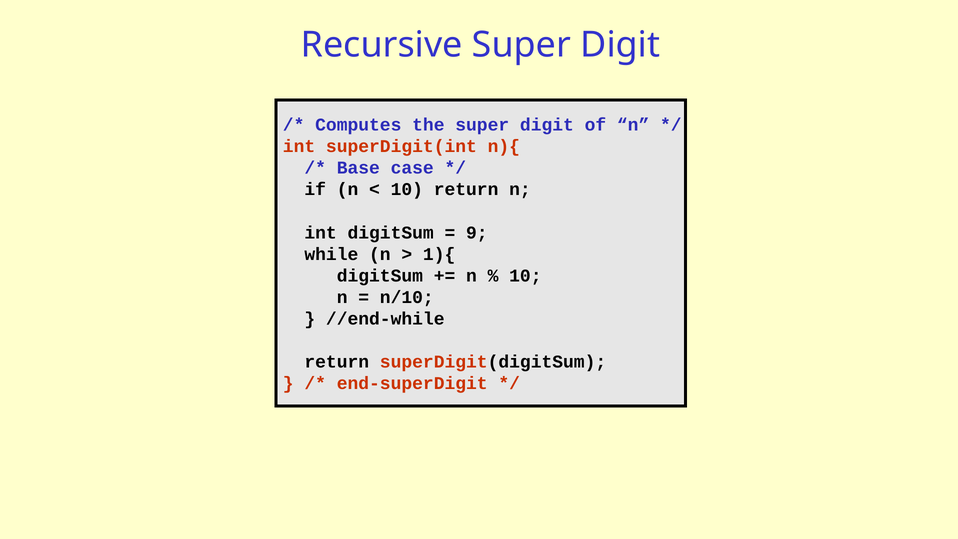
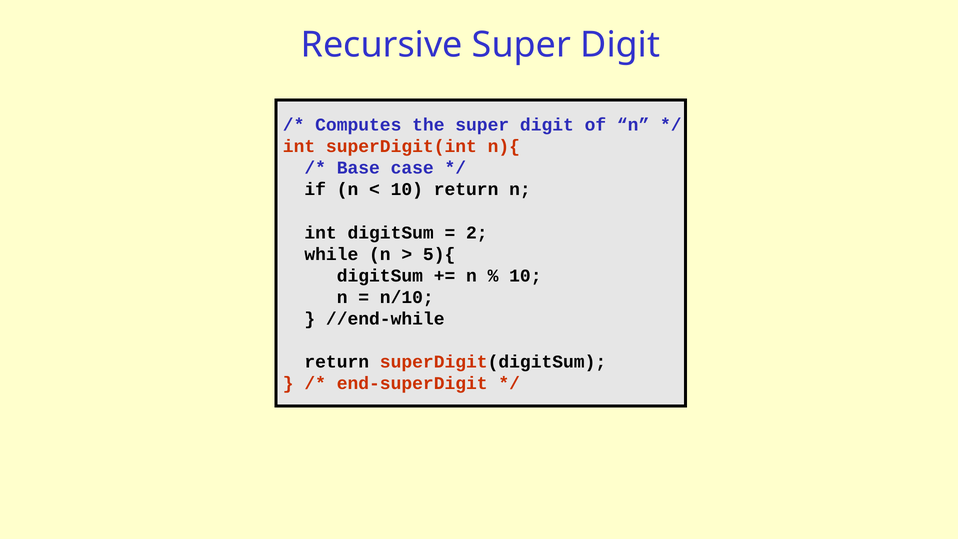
9: 9 -> 2 (477, 233)
1){: 1){ -> 5){ (439, 254)
